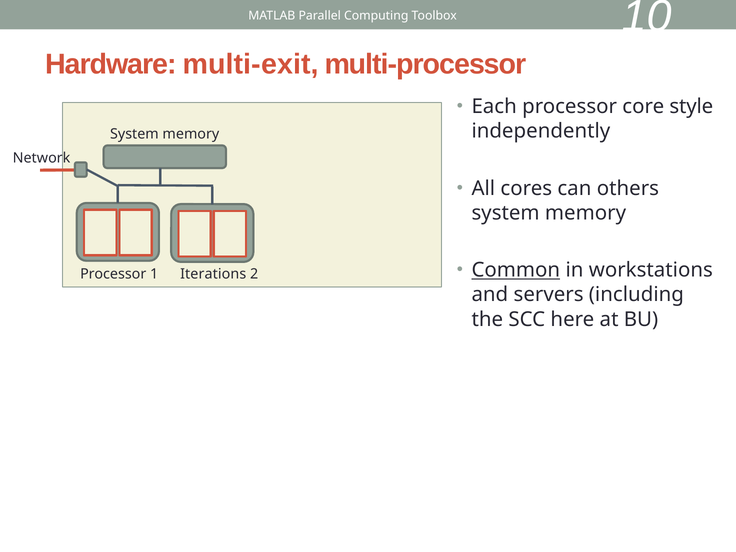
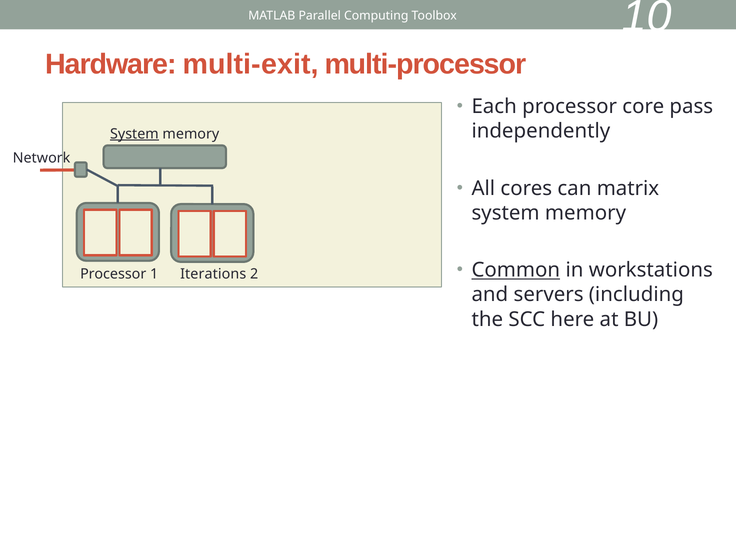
style: style -> pass (691, 107)
System underline: none -> present (134, 134)
others: others -> matrix (628, 188)
